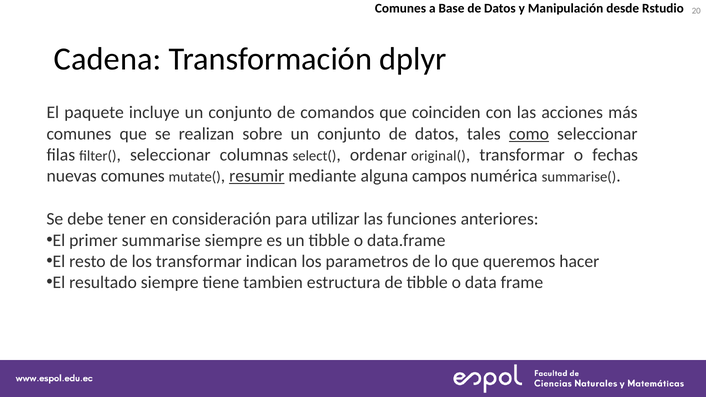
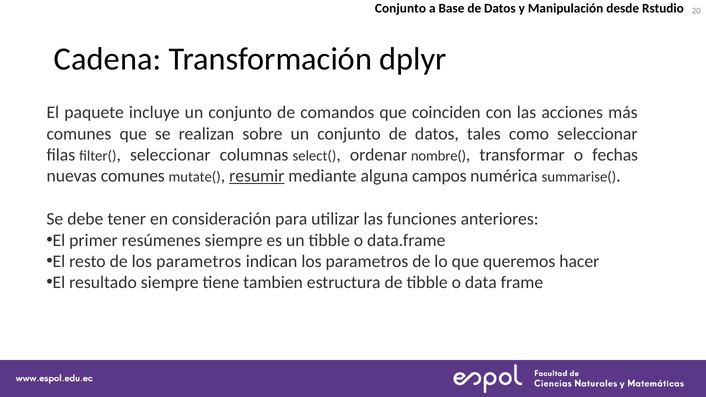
Comunes: Comunes -> Conjunto (400, 9)
como underline: present -> none (529, 134)
original(: original( -> nombre( (439, 156)
summarise: summarise -> resúmenes (161, 240)
de los transformar: transformar -> parametros (199, 262)
